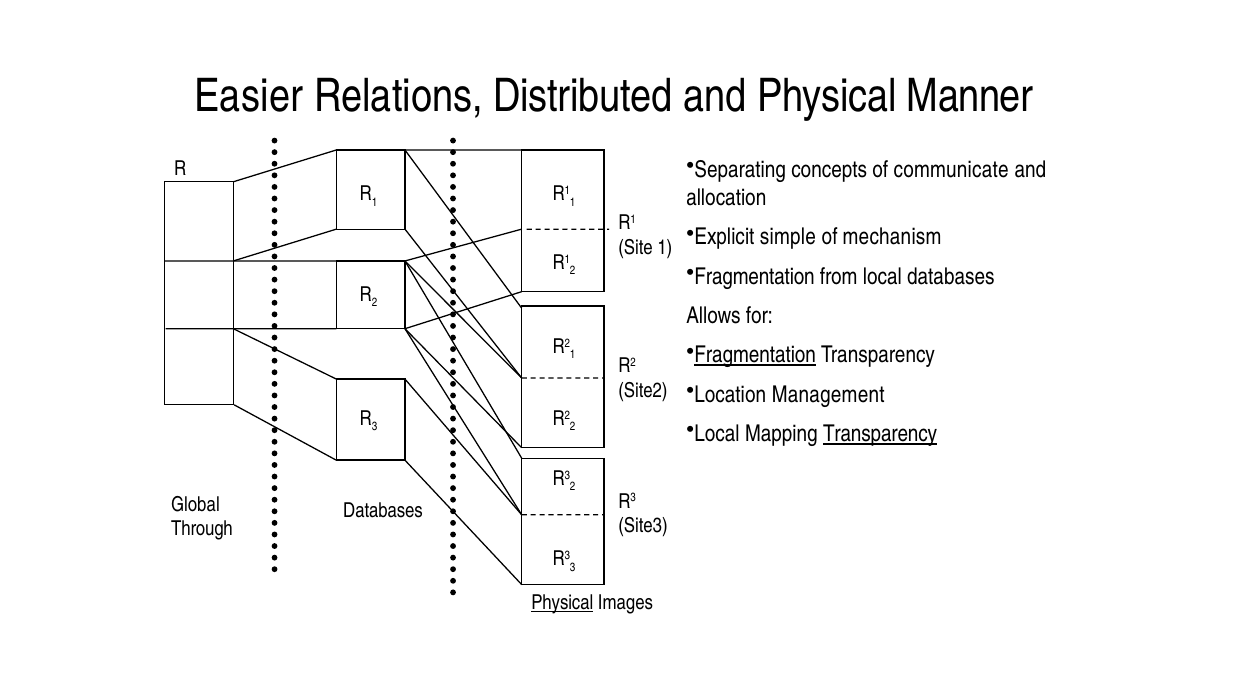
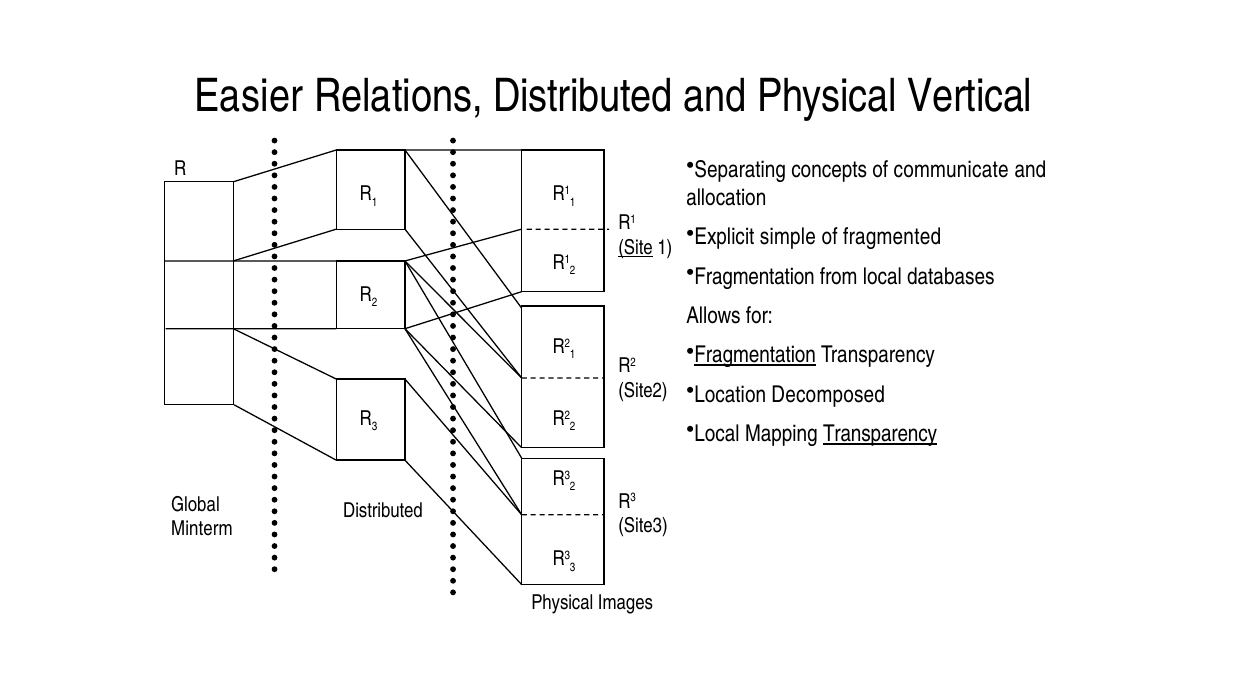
Manner: Manner -> Vertical (970, 96)
mechanism: mechanism -> fragmented (892, 237)
Site underline: none -> present (636, 247)
Management: Management -> Decomposed (828, 395)
Databases: Databases -> Distributed (383, 510)
Through: Through -> Minterm (202, 529)
Physical underline: present -> none (562, 603)
